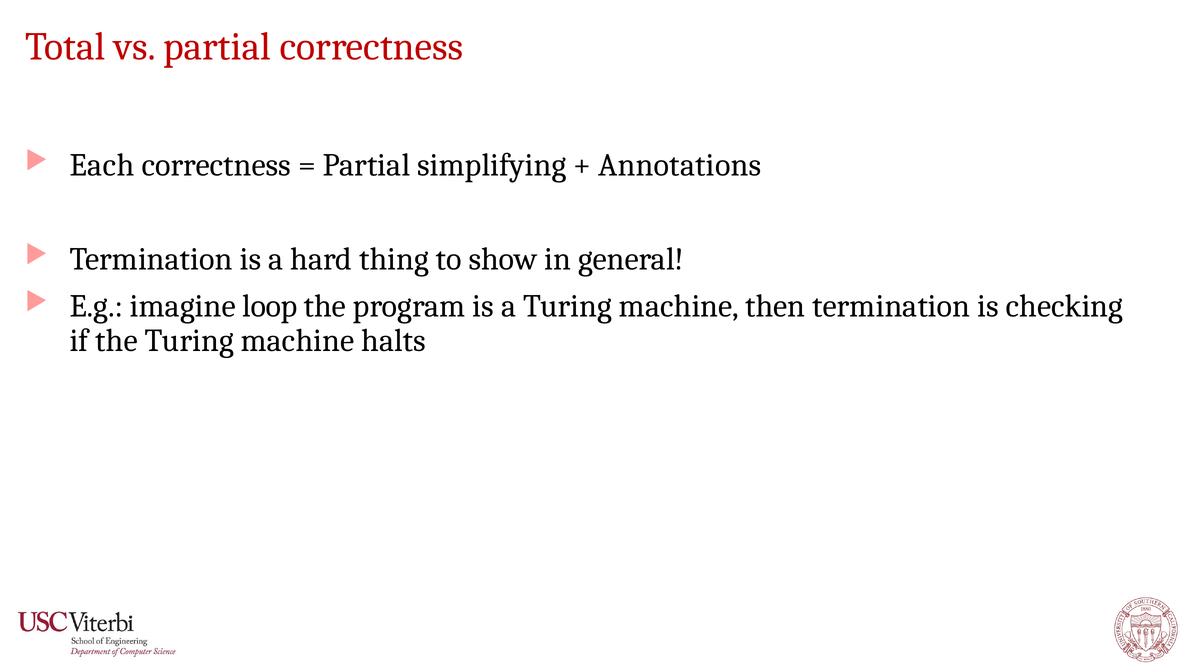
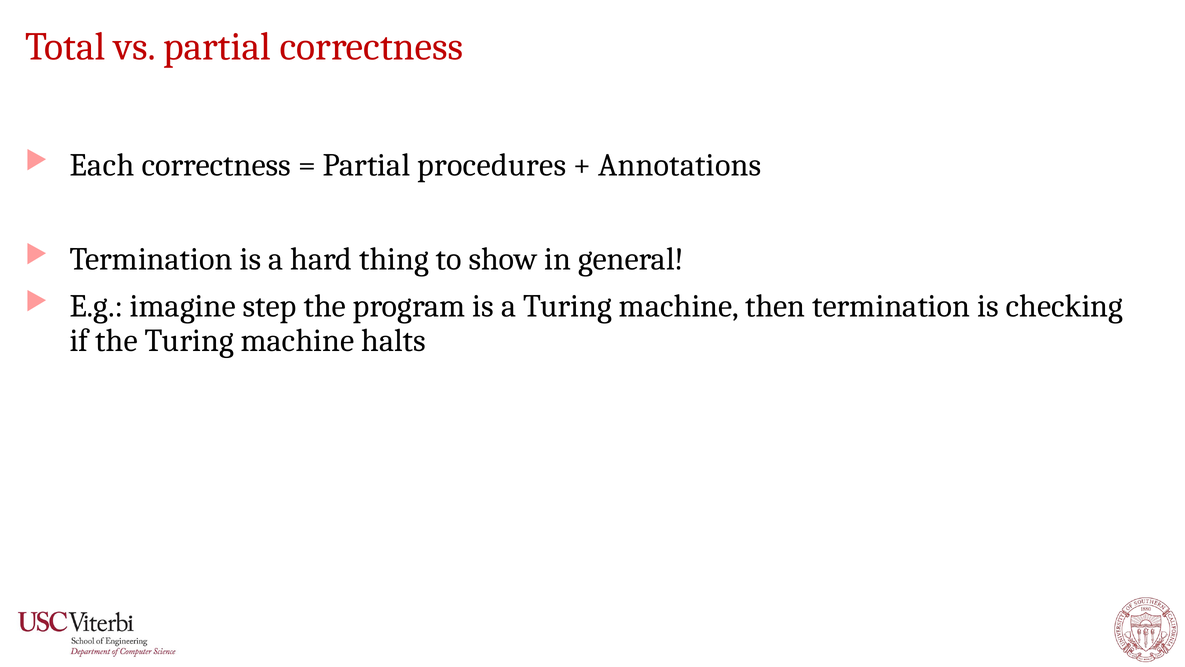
simplifying: simplifying -> procedures (492, 165)
loop: loop -> step (270, 306)
